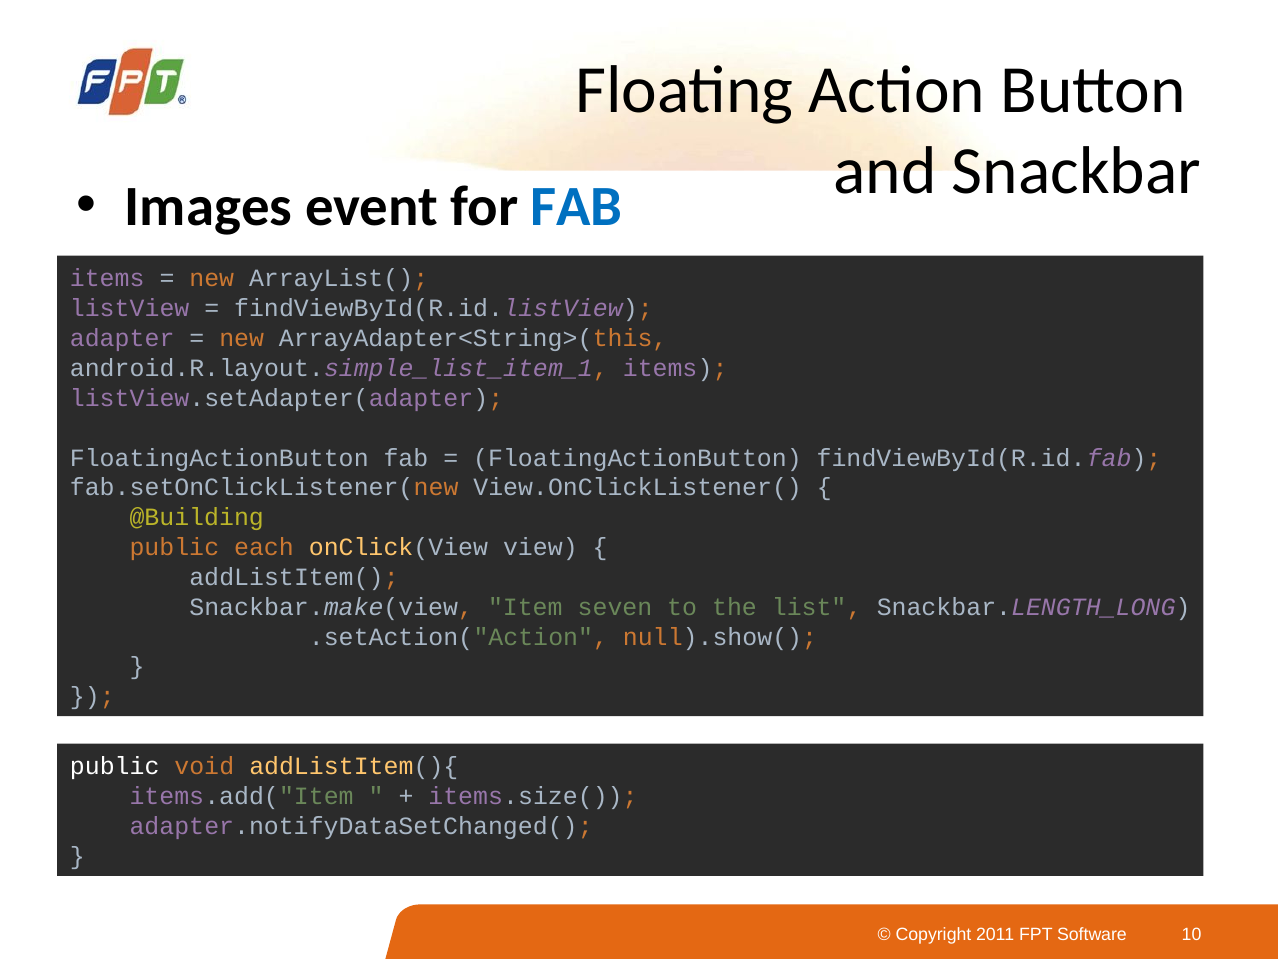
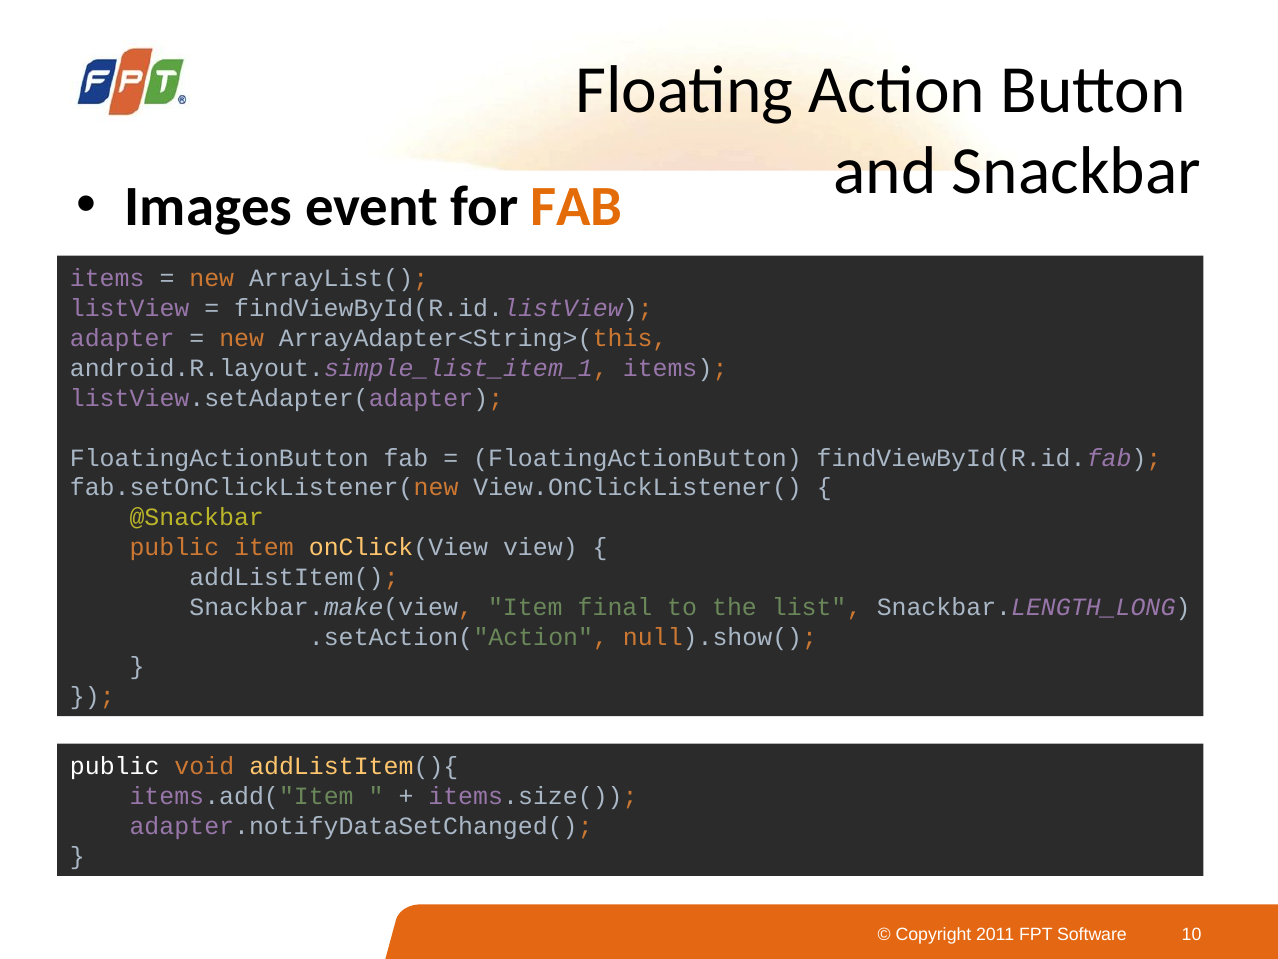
FAB colour: blue -> orange (576, 207)
@Building: @Building -> @Snackbar (197, 517)
public each: each -> item (264, 547)
seven: seven -> final (615, 607)
